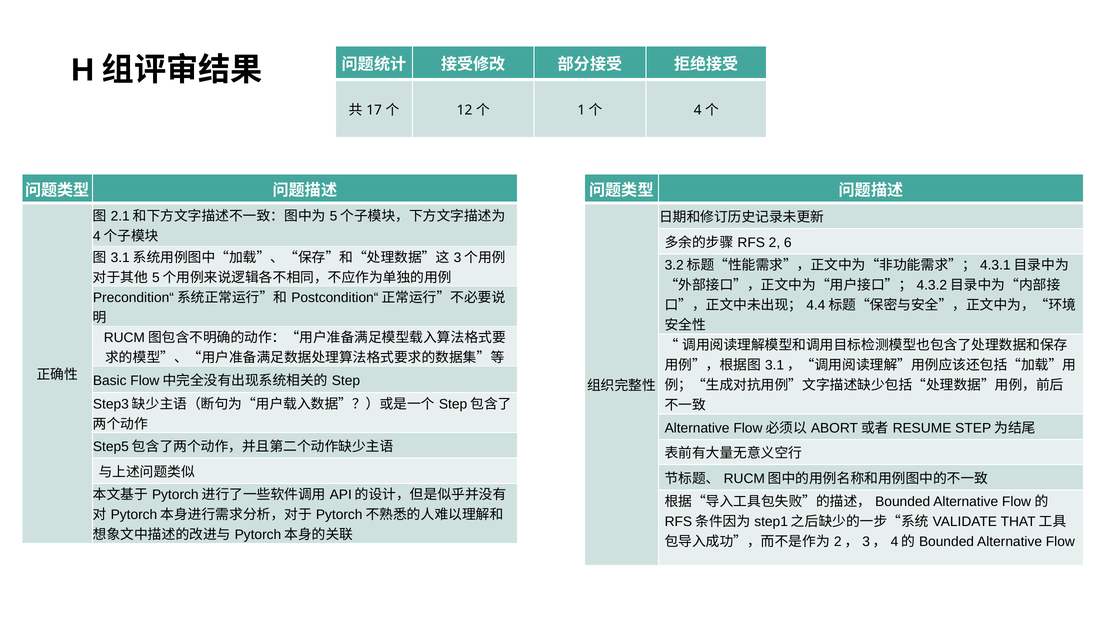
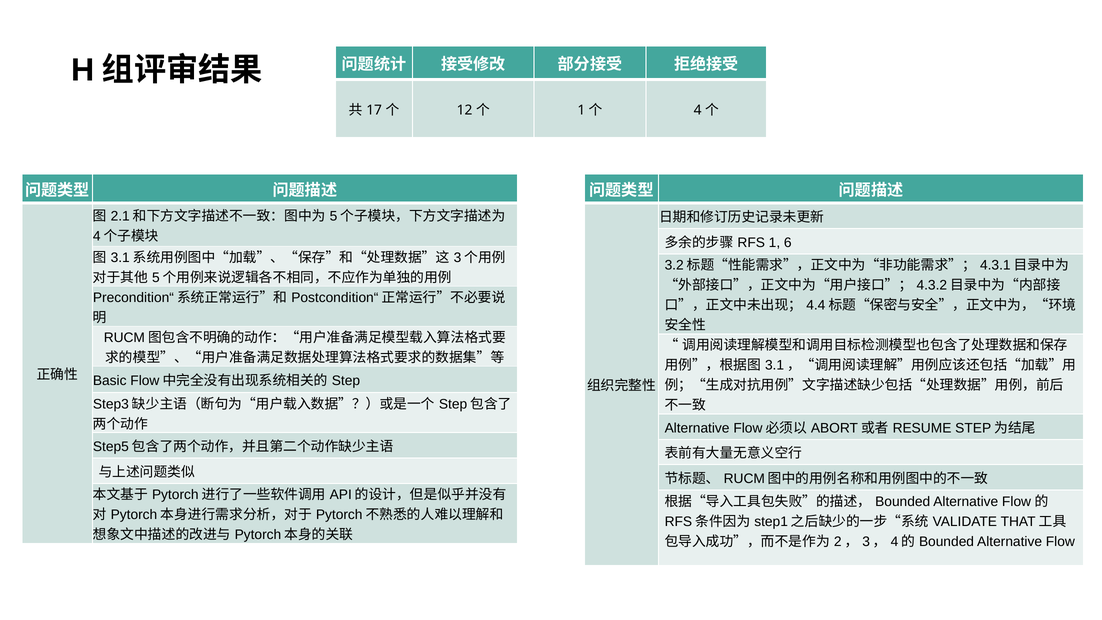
2: 2 -> 1 (774, 243)
